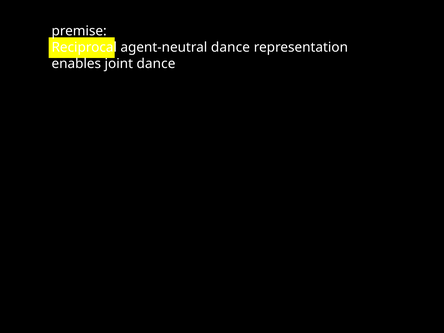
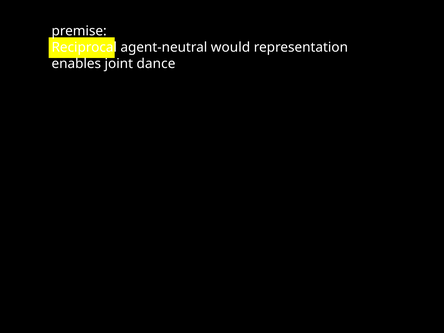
agent-neutral dance: dance -> would (230, 47)
